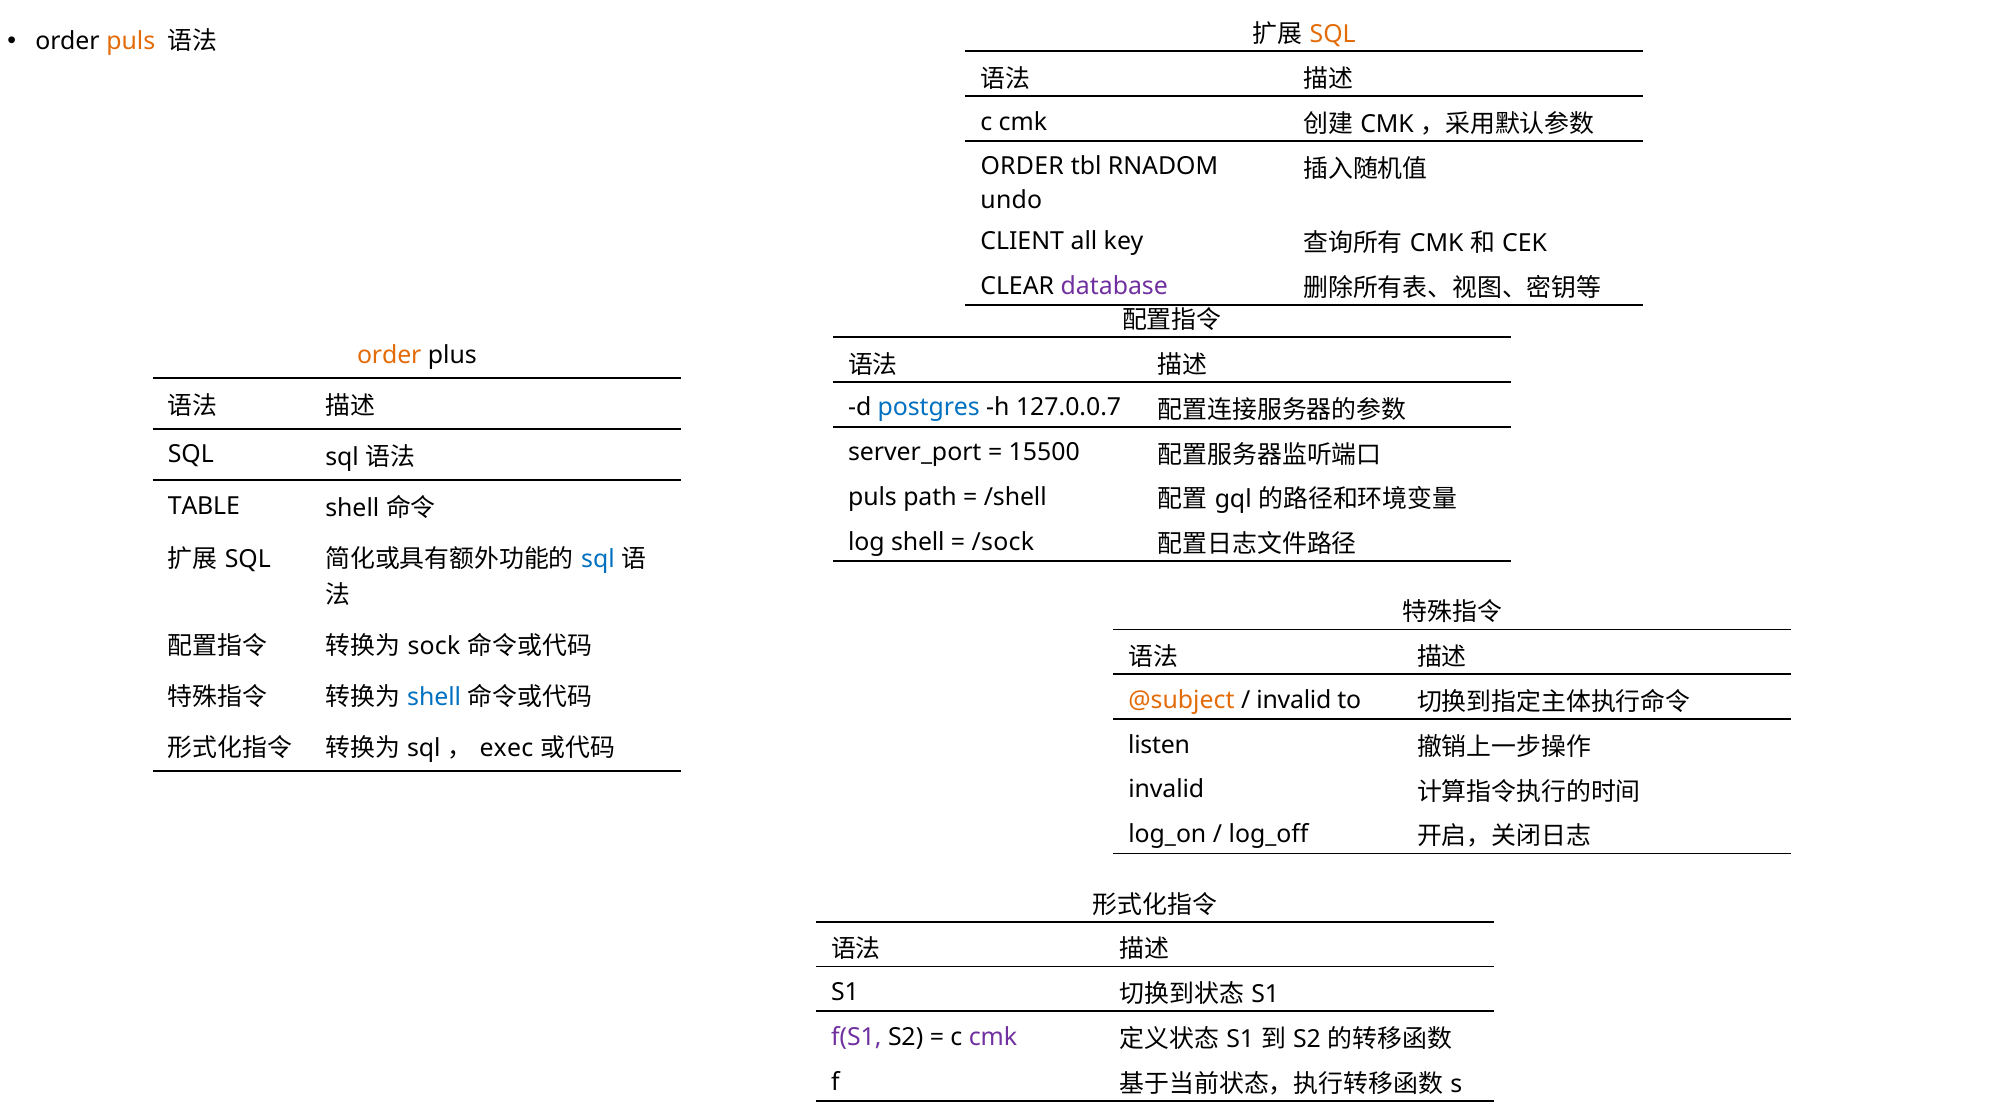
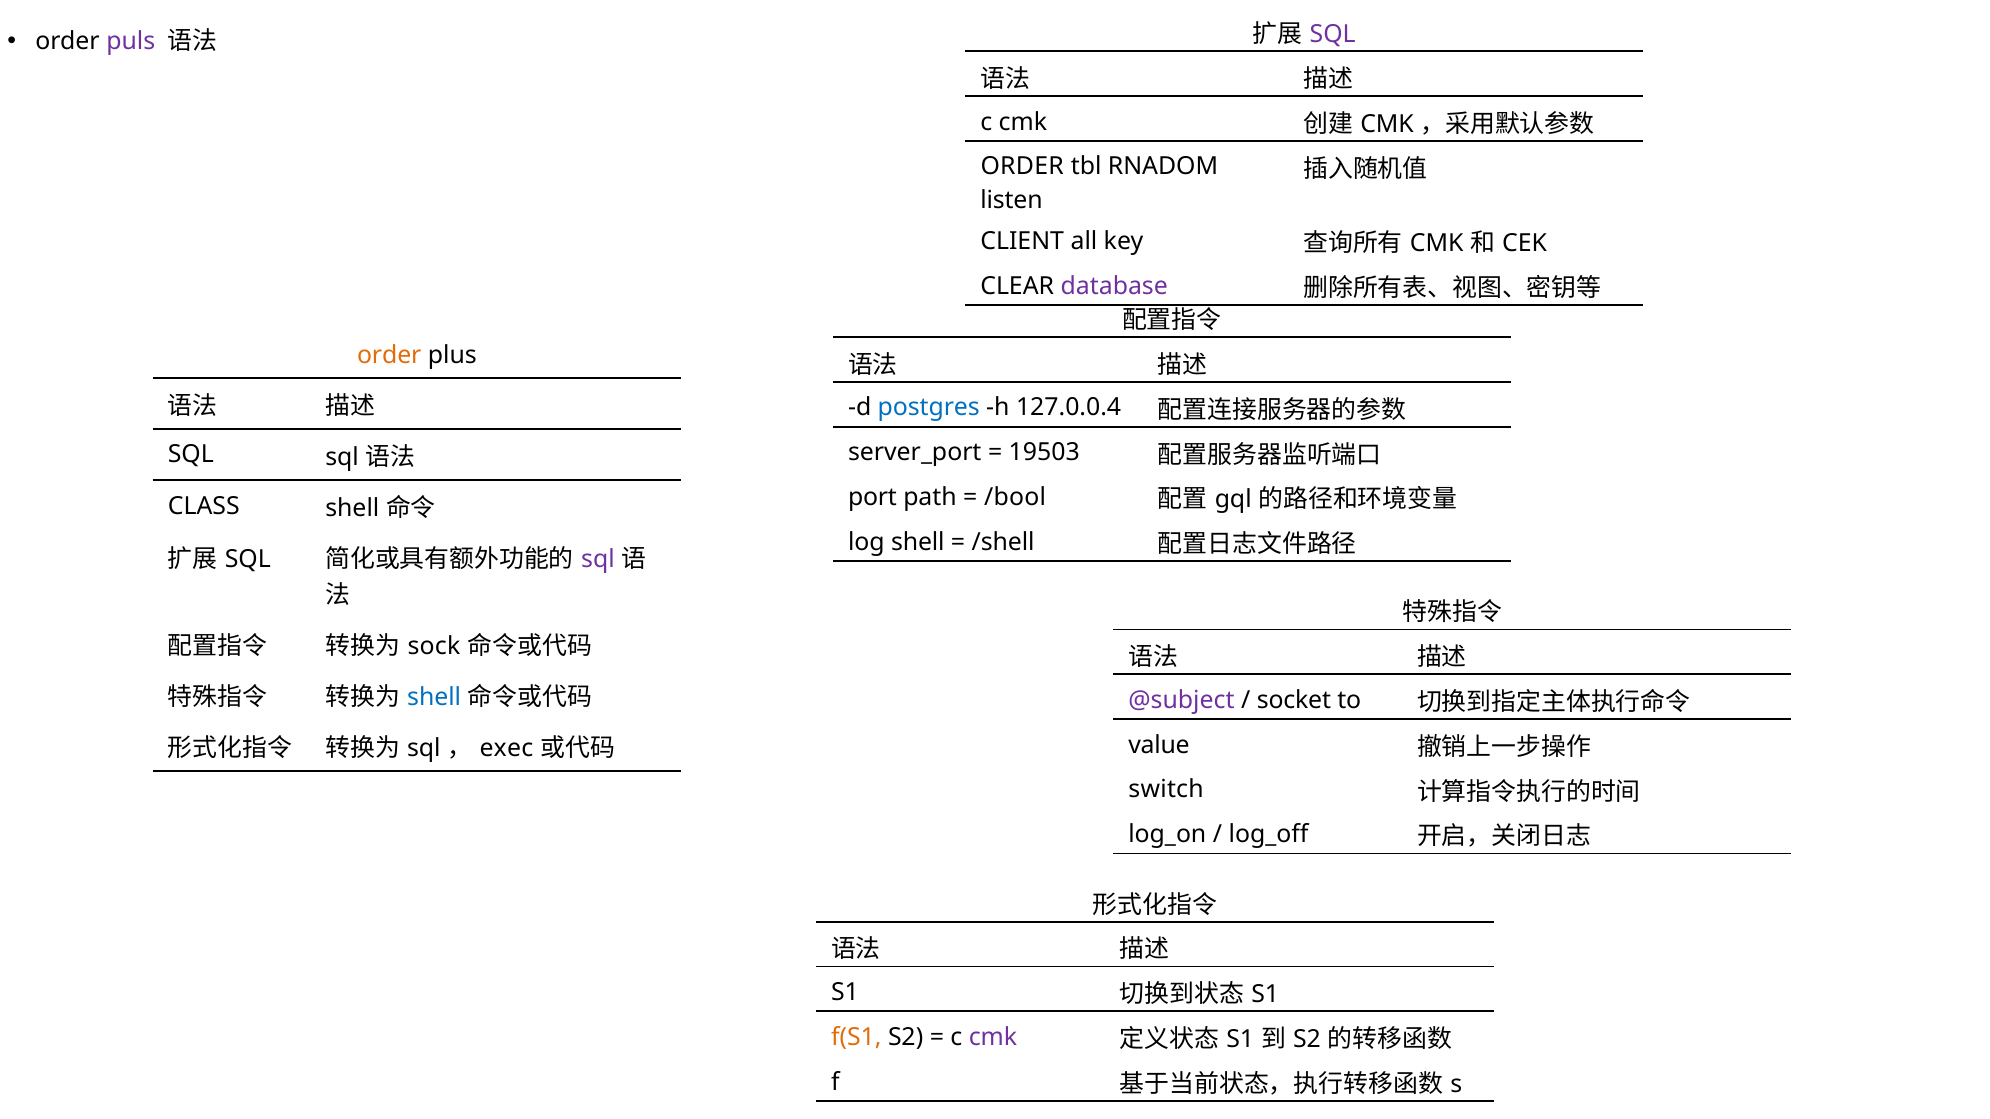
puls colour: orange -> purple (131, 42)
SQL colour: orange -> purple (1333, 34)
undo: undo -> listen (1012, 201)
127.0.0.7: 127.0.0.7 -> 127.0.0.4 (1069, 408)
15500: 15500 -> 19503 (1044, 453)
puls: puls -> port (873, 498)
/shell: /shell -> /bool (1015, 498)
TABLE: TABLE -> CLASS (204, 506)
/sock: /sock -> /shell (1003, 542)
sql colour: blue -> purple (598, 559)
@subject colour: orange -> purple (1181, 700)
invalid: invalid -> socket (1294, 700)
listen: listen -> value (1159, 745)
invalid: invalid -> switch (1166, 790)
f(S1 colour: purple -> orange (856, 1037)
